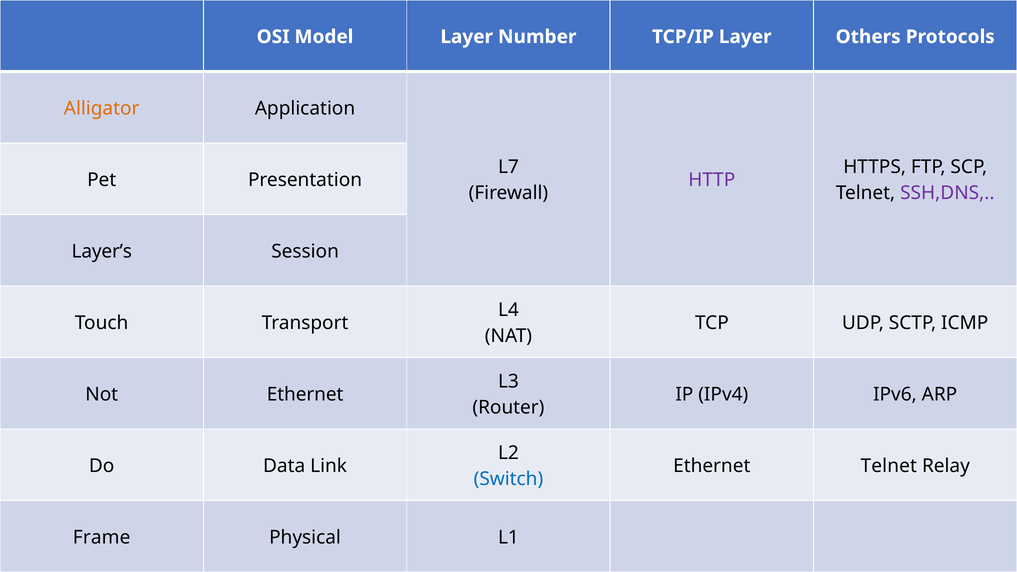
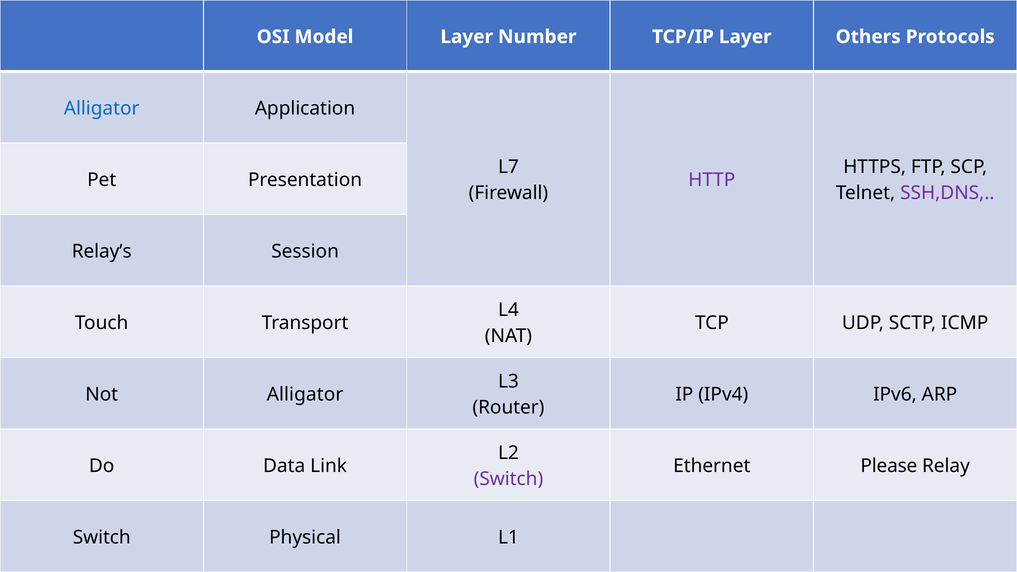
Alligator colour: orange -> blue (102, 108)
Layer’s: Layer’s -> Relay’s (102, 251)
Not Ethernet: Ethernet -> Alligator (305, 394)
Ethernet Telnet: Telnet -> Please (889, 466)
Switch colour: blue -> purple (508, 479)
Frame: Frame -> Switch (102, 537)
